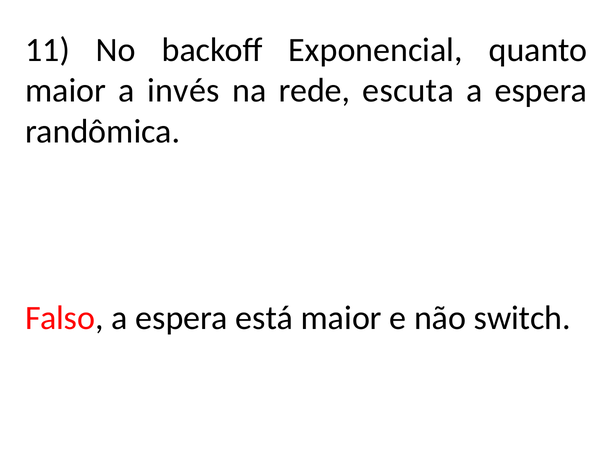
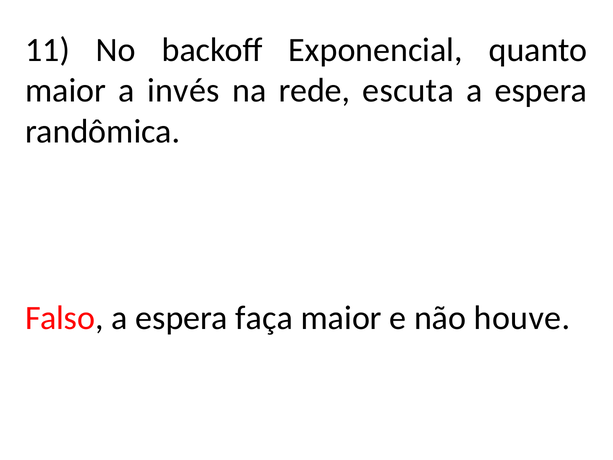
está: está -> faça (264, 318)
switch: switch -> houve (522, 318)
